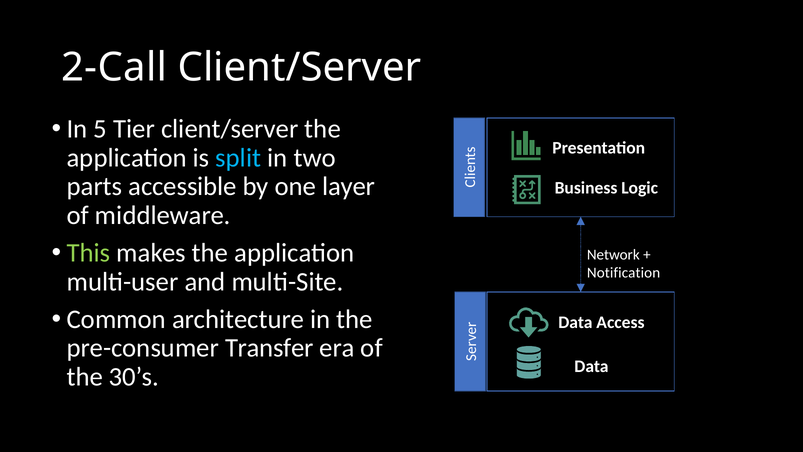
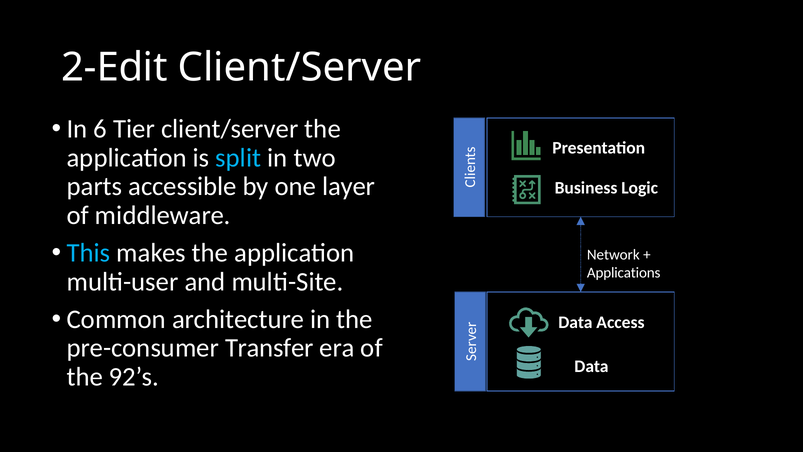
2-Call: 2-Call -> 2-Edit (114, 67)
5: 5 -> 6 (100, 129)
This colour: light green -> light blue (89, 253)
Notification: Notification -> Applications (624, 273)
30’s: 30’s -> 92’s (134, 377)
